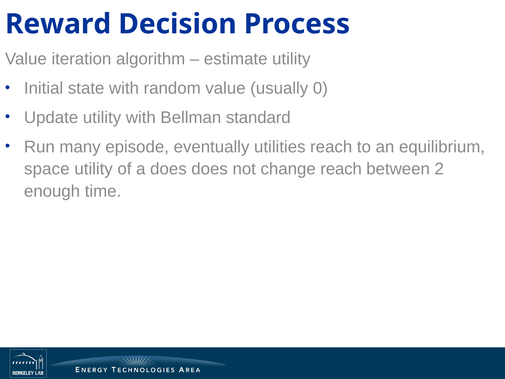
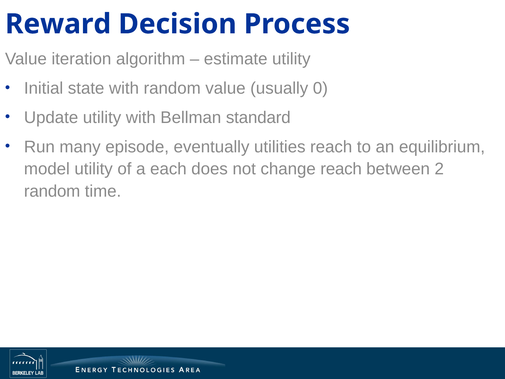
space: space -> model (47, 169)
a does: does -> each (168, 169)
enough: enough -> random (52, 191)
